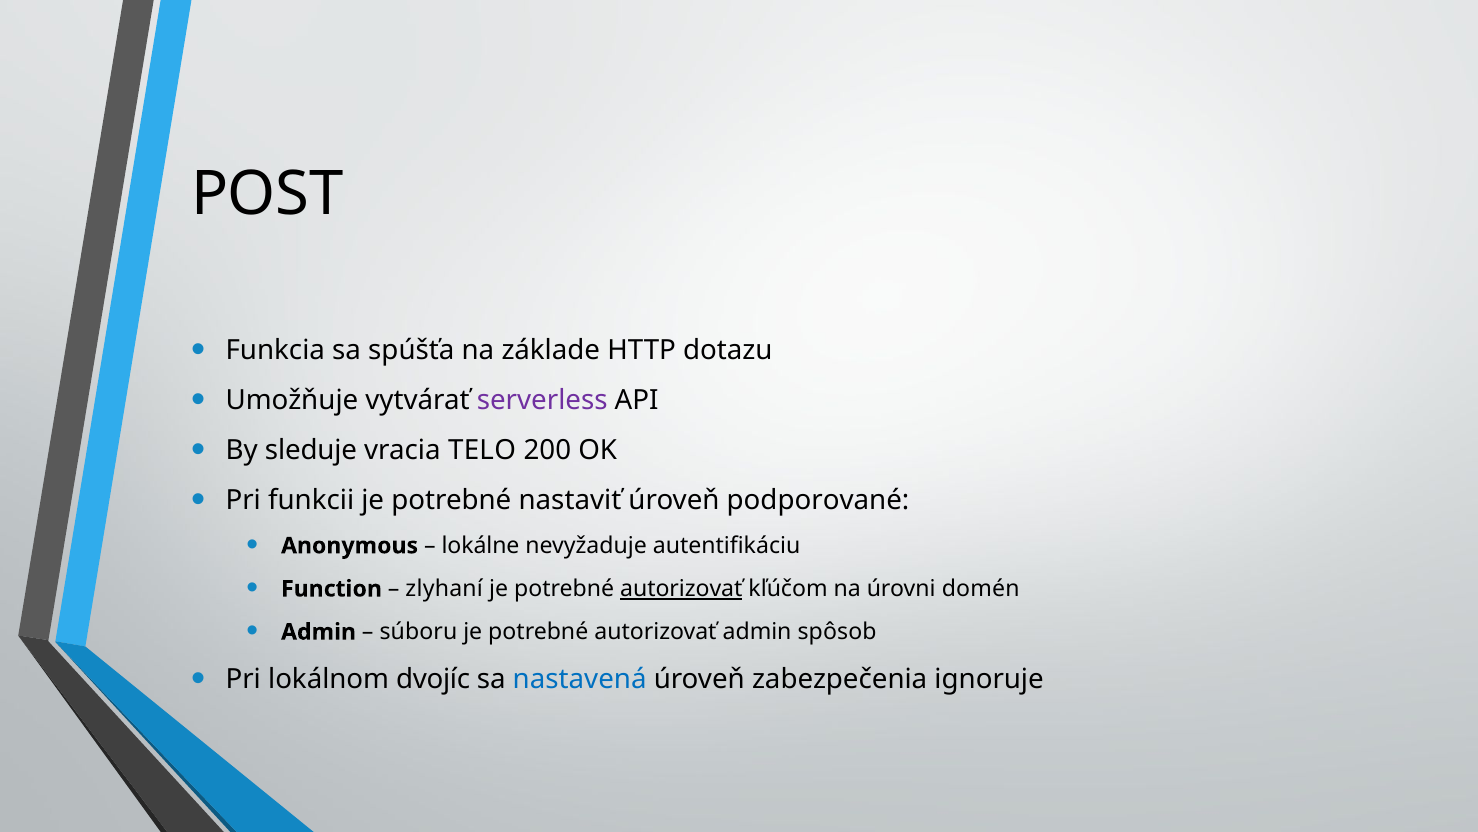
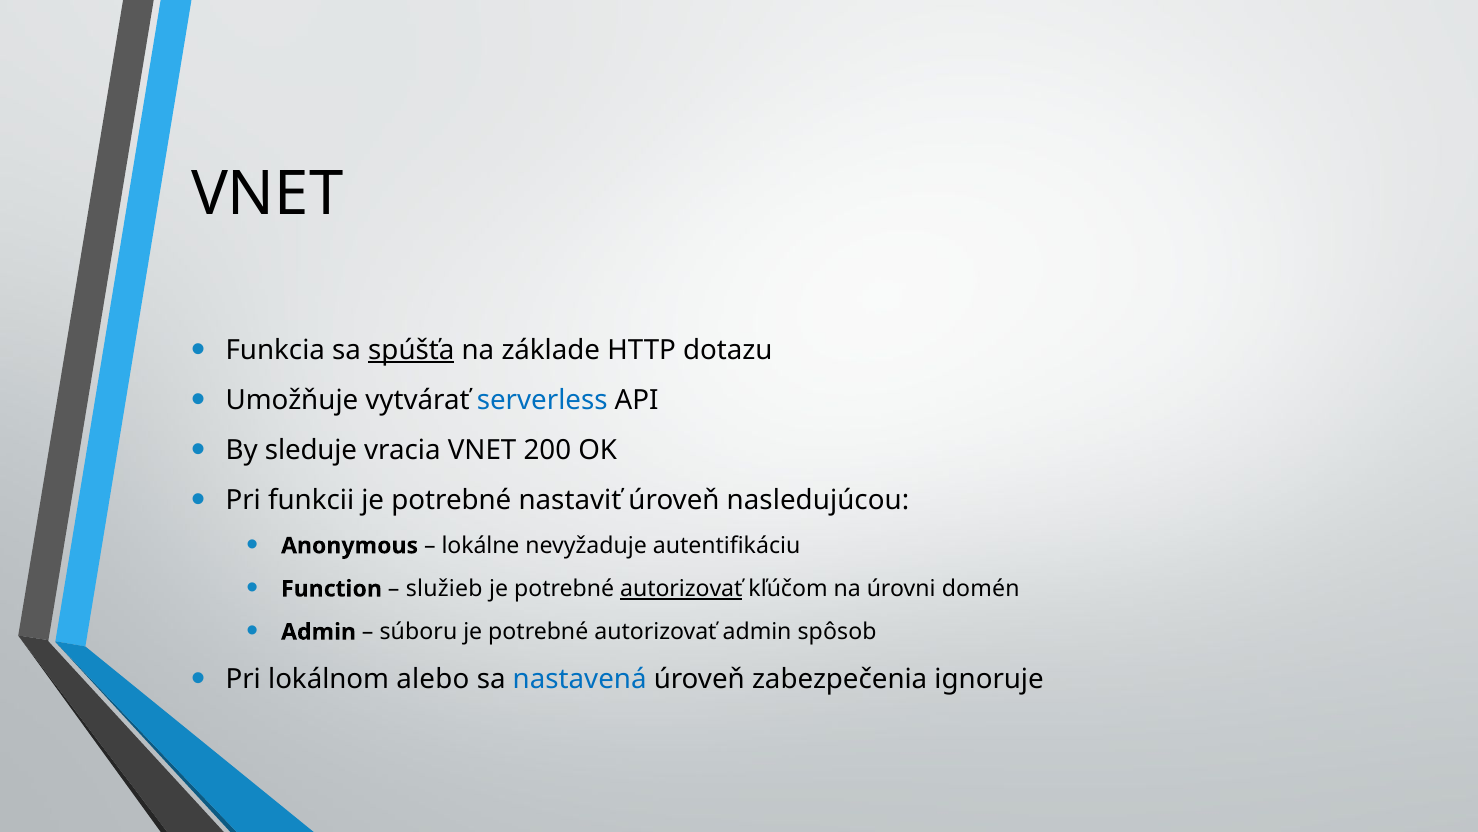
POST: POST -> VNET (267, 194)
spúšťa underline: none -> present (411, 350)
serverless colour: purple -> blue (542, 400)
vracia TELO: TELO -> VNET (482, 450)
podporované: podporované -> nasledujúcou (818, 500)
zlyhaní: zlyhaní -> služieb (444, 588)
dvojíc: dvojíc -> alebo (433, 679)
